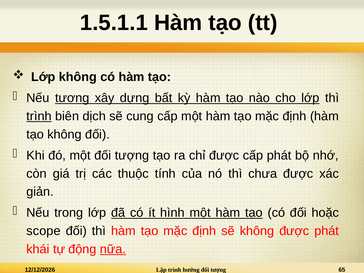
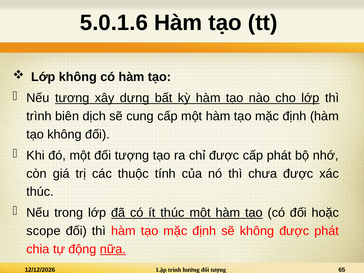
1.5.1.1: 1.5.1.1 -> 5.0.1.6 (114, 23)
trình underline: present -> none (39, 116)
giản: giản -> thúc (40, 192)
ít hình: hình -> thúc (172, 213)
khái: khái -> chia (38, 249)
